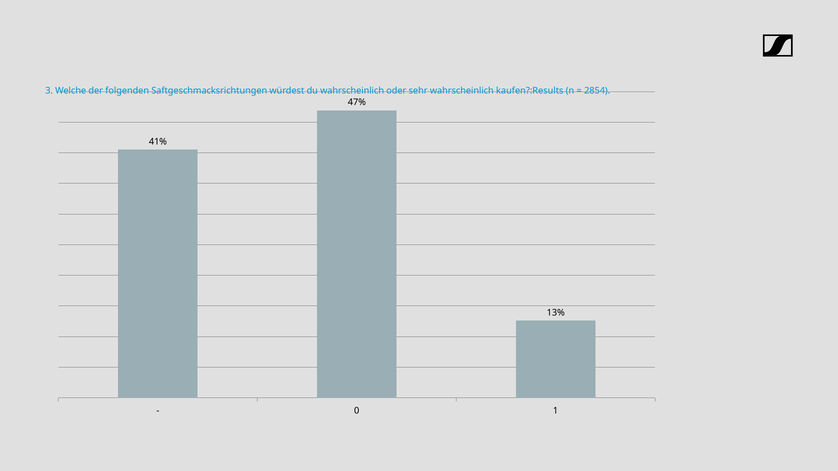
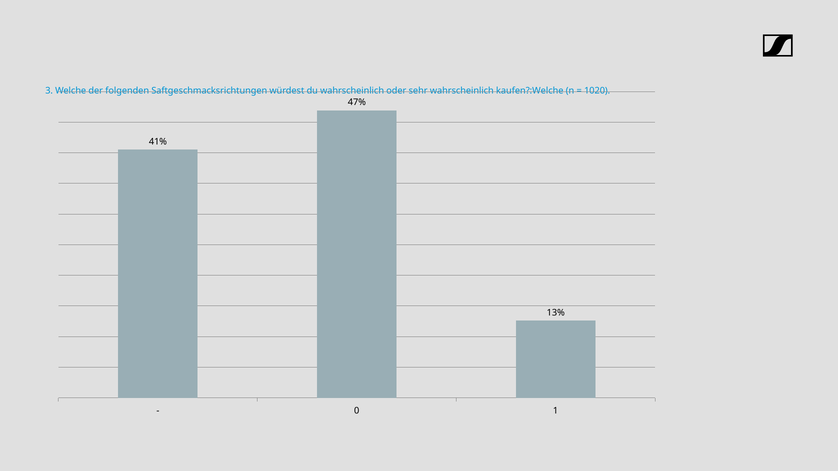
kaufen?:Results: kaufen?:Results -> kaufen?:Welche (530, 91)
2854: 2854 -> 1020 (597, 91)
